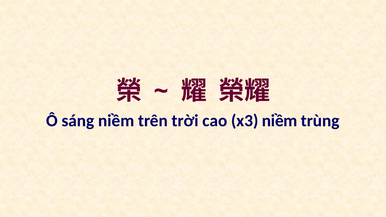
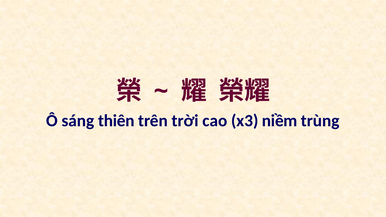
sáng niềm: niềm -> thiên (116, 121)
